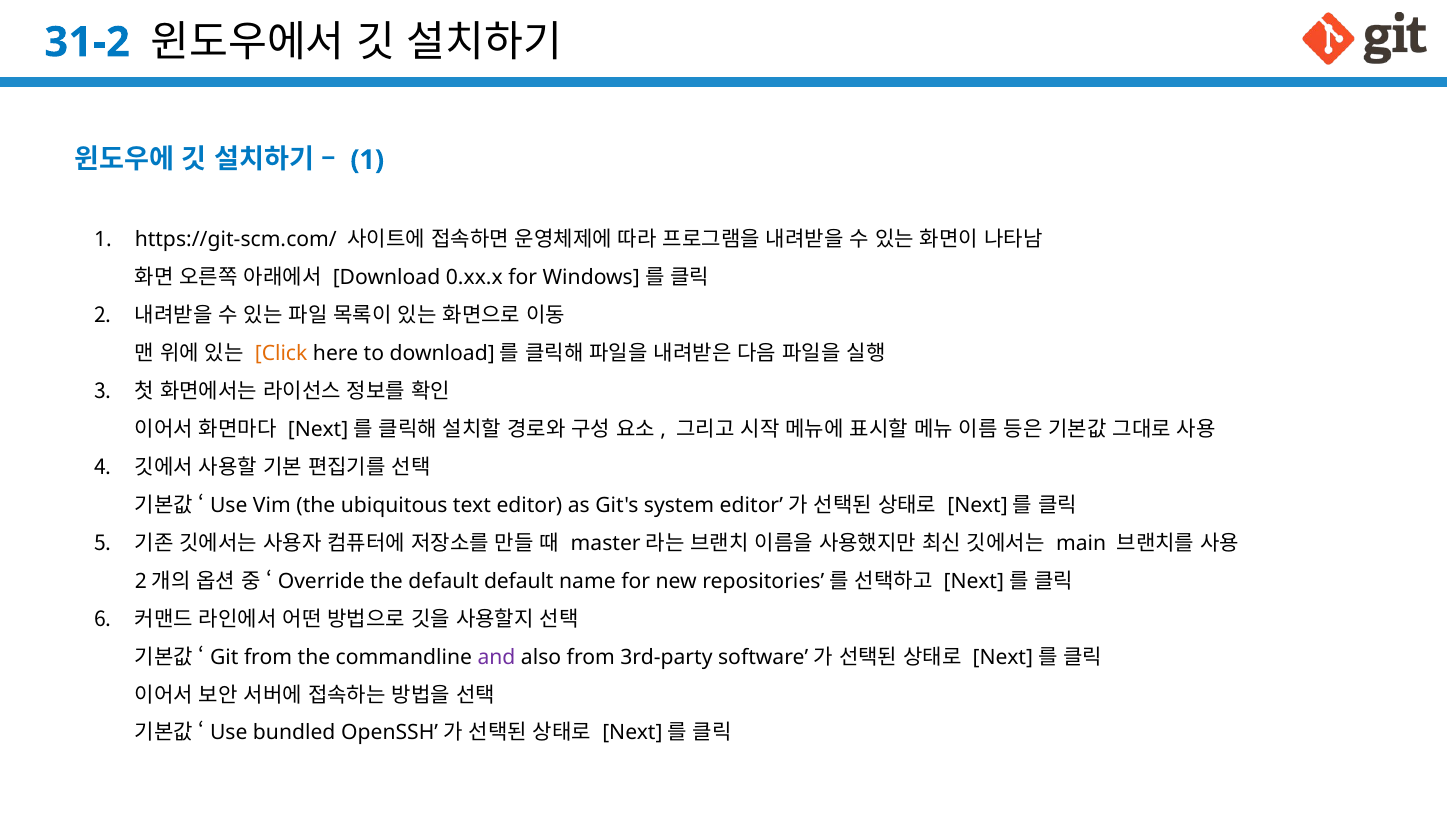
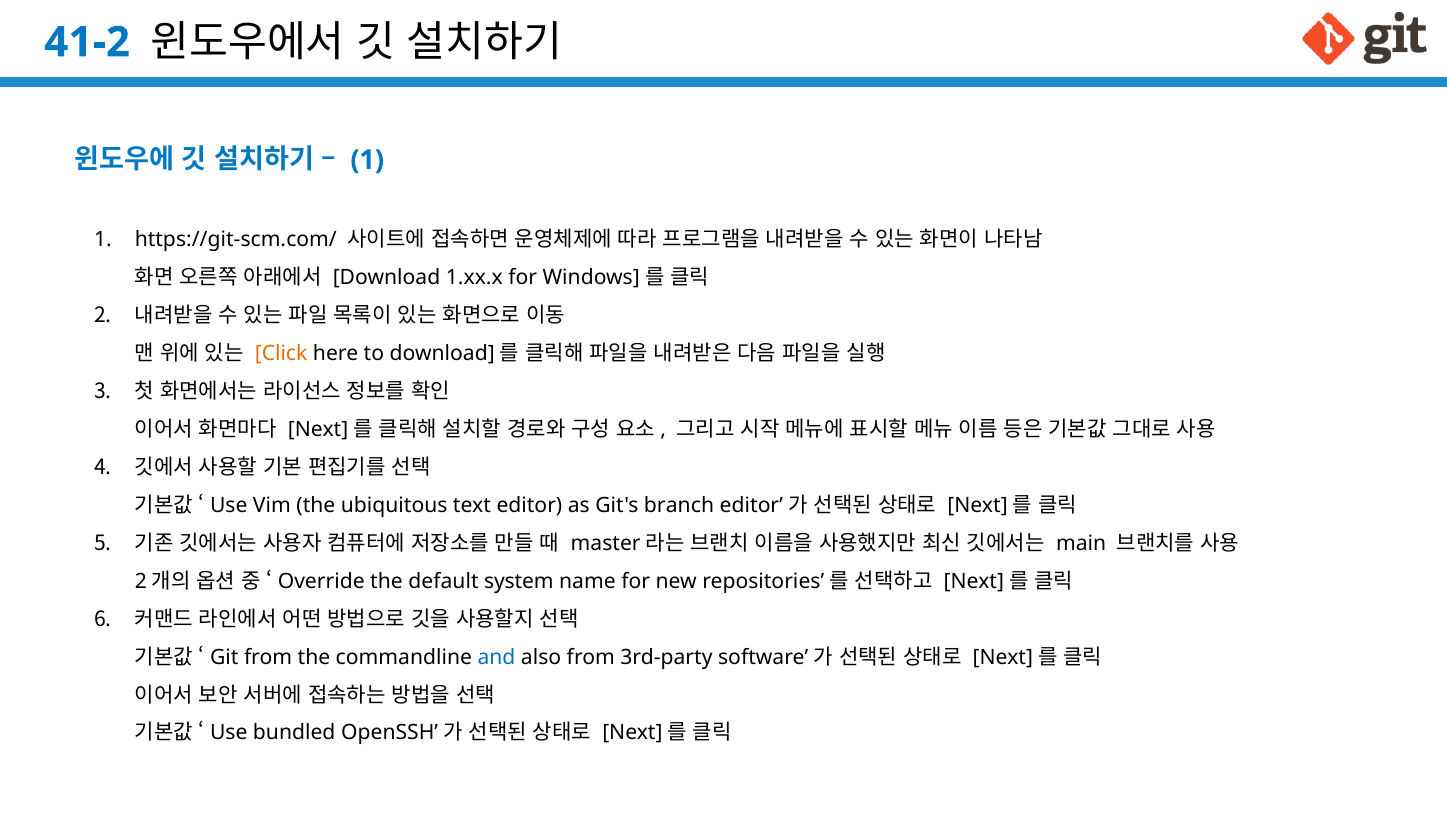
31-2: 31-2 -> 41-2 (87, 42)
0.xx.x: 0.xx.x -> 1.xx.x (474, 277)
system: system -> branch (679, 505)
default default: default -> system (519, 581)
and colour: purple -> blue (497, 657)
